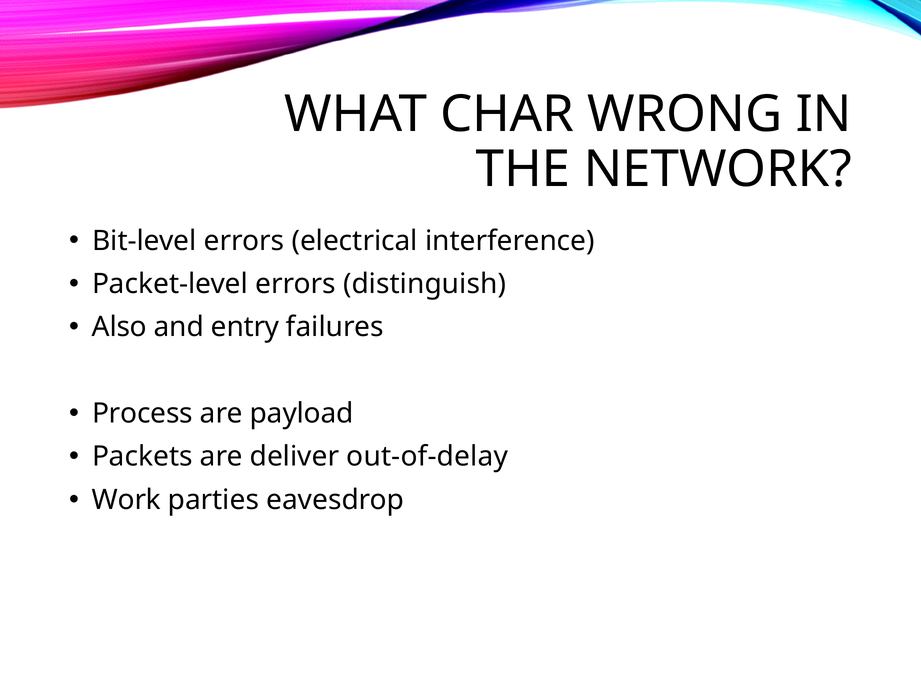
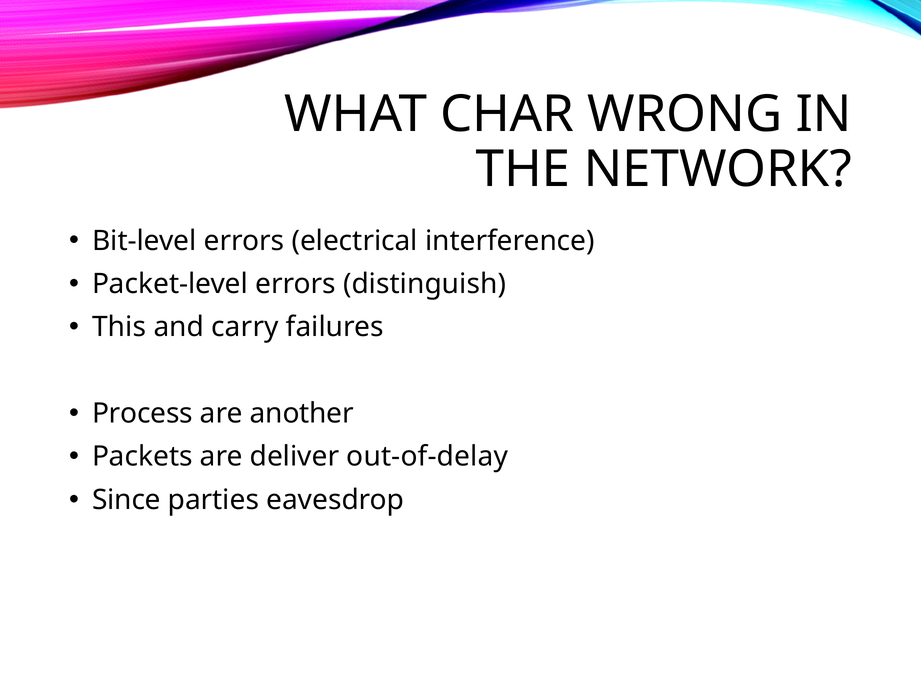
Also: Also -> This (119, 327)
entry: entry -> carry (245, 327)
payload: payload -> another (302, 413)
Work: Work -> Since (126, 500)
